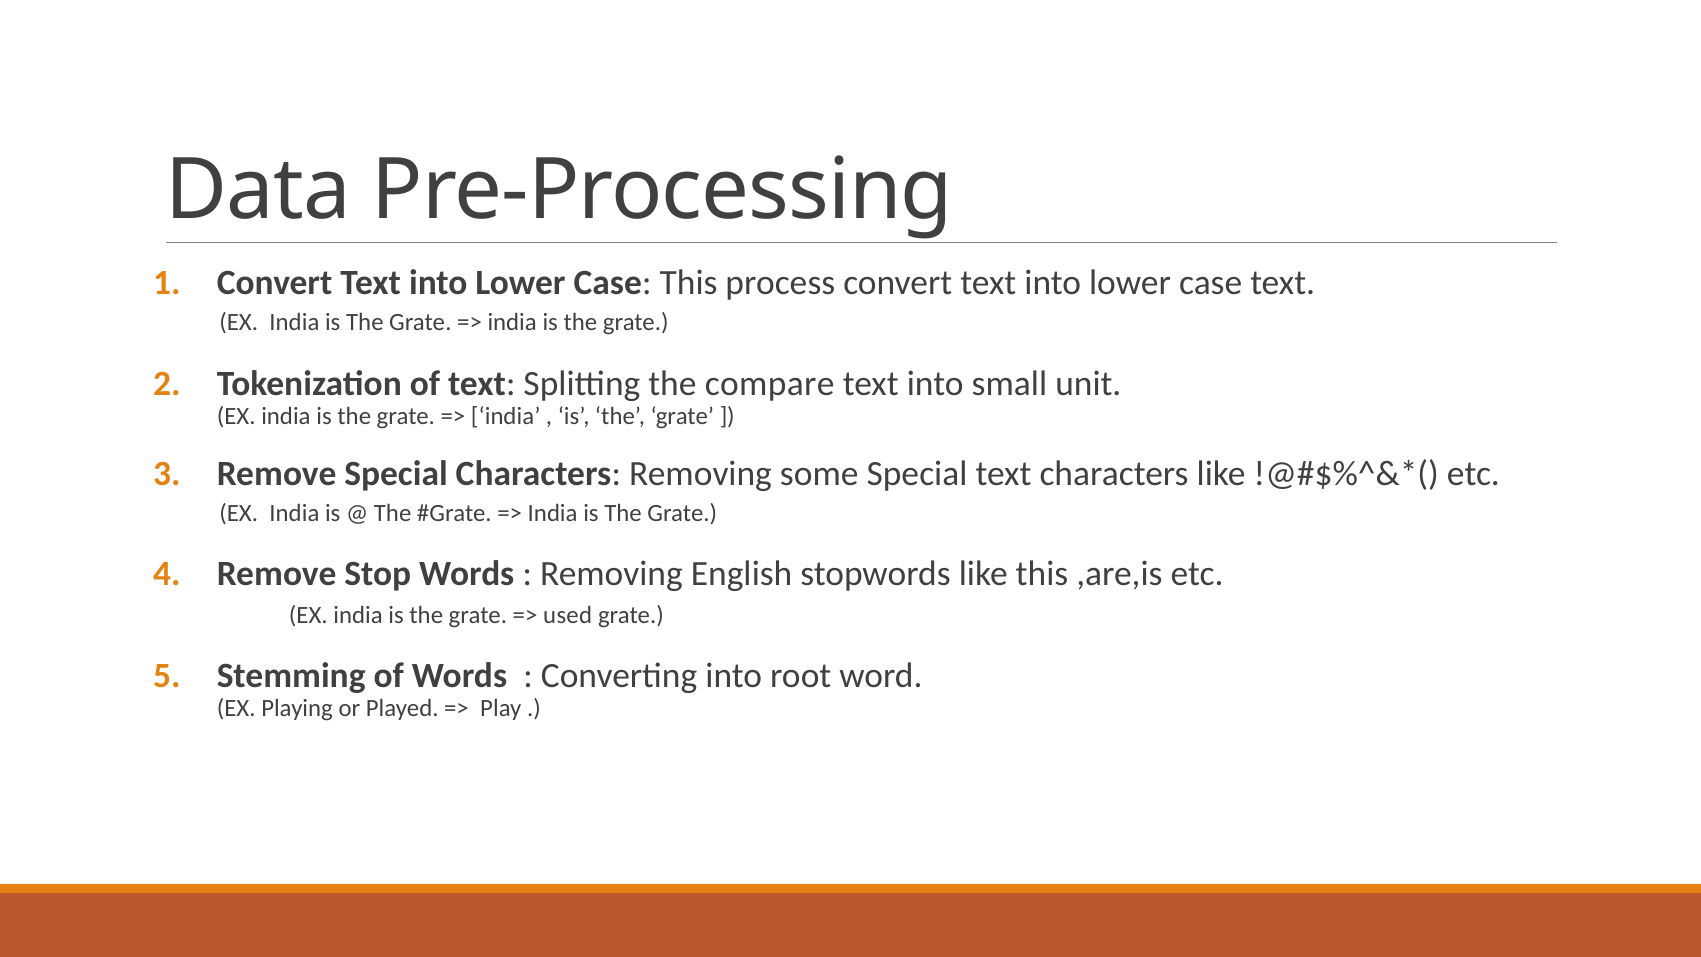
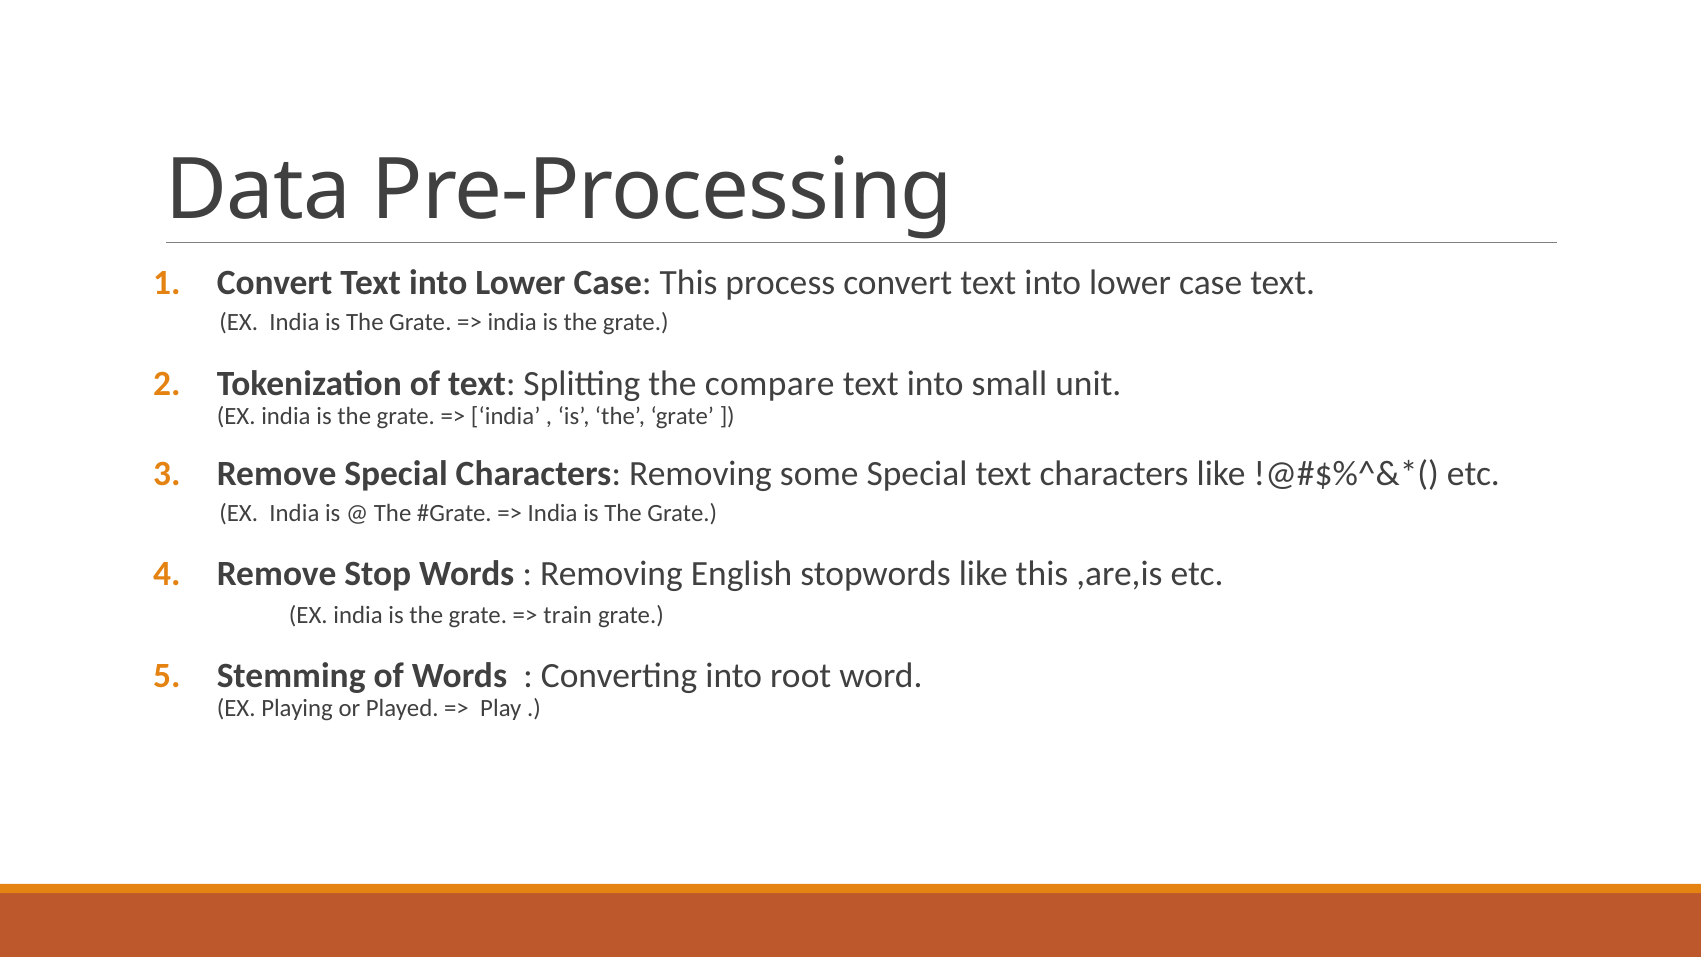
used: used -> train (568, 616)
